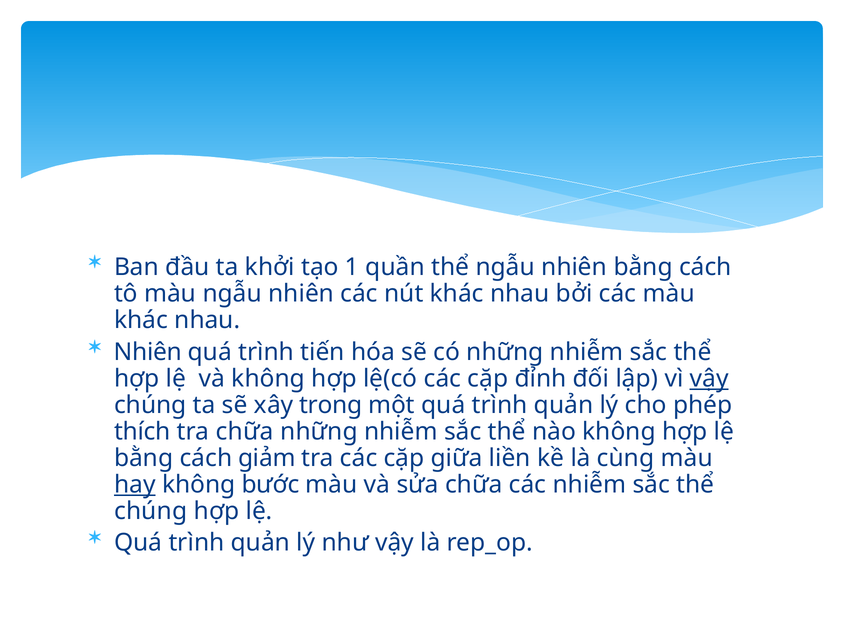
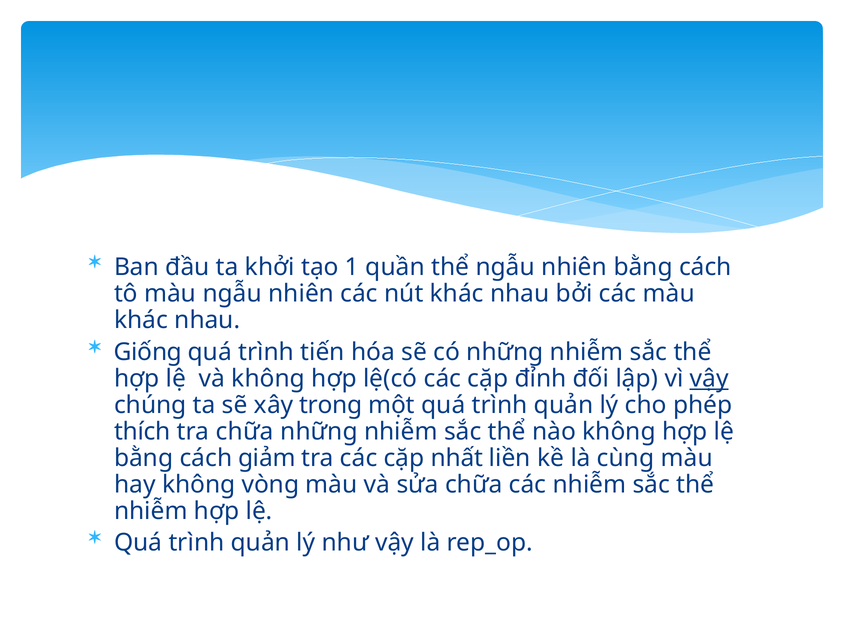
Nhiên: Nhiên -> Giống (148, 352)
giữa: giữa -> nhất (457, 458)
hay underline: present -> none (135, 485)
bước: bước -> vòng (270, 485)
chúng: chúng -> nhiễm (151, 511)
